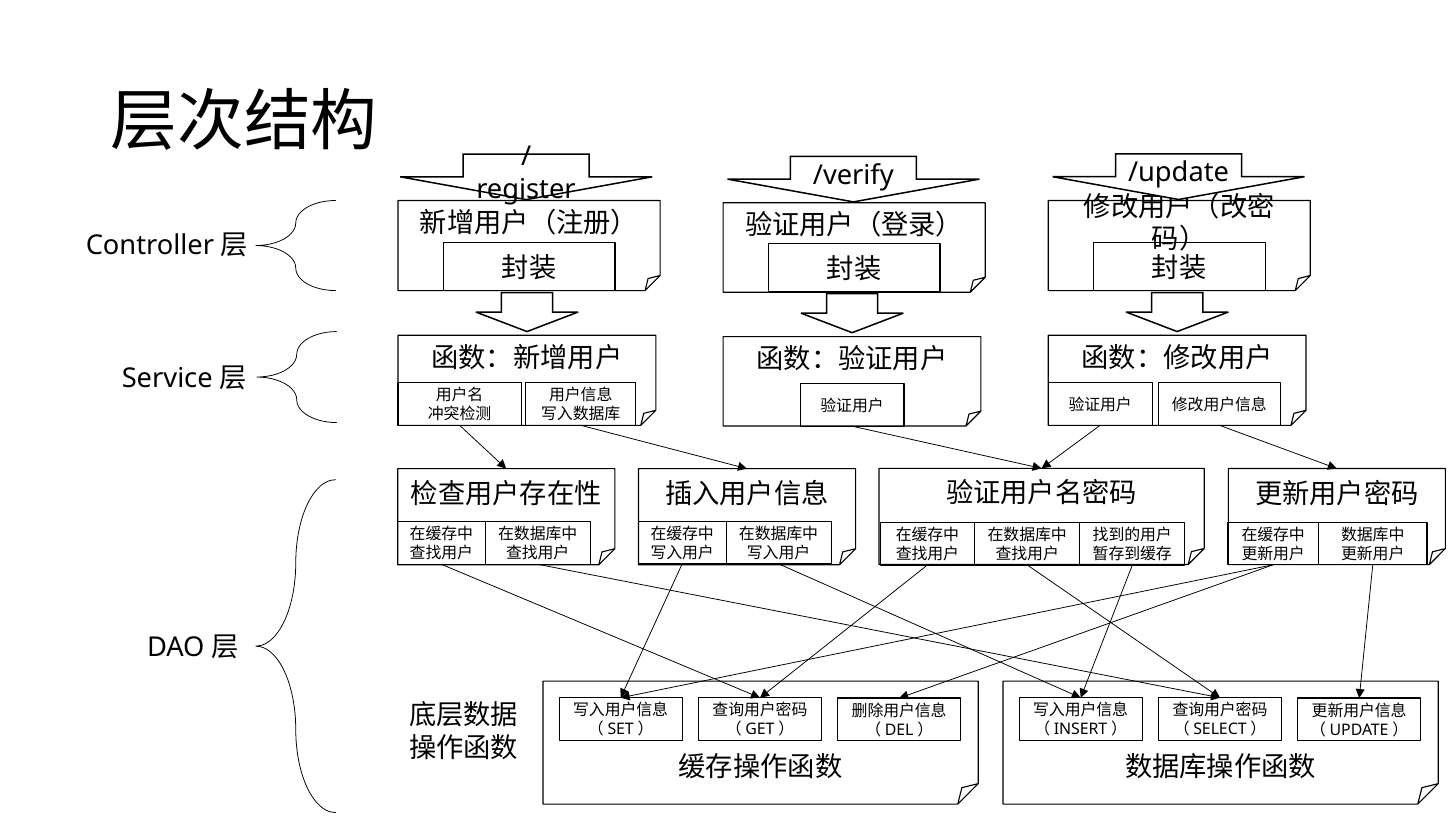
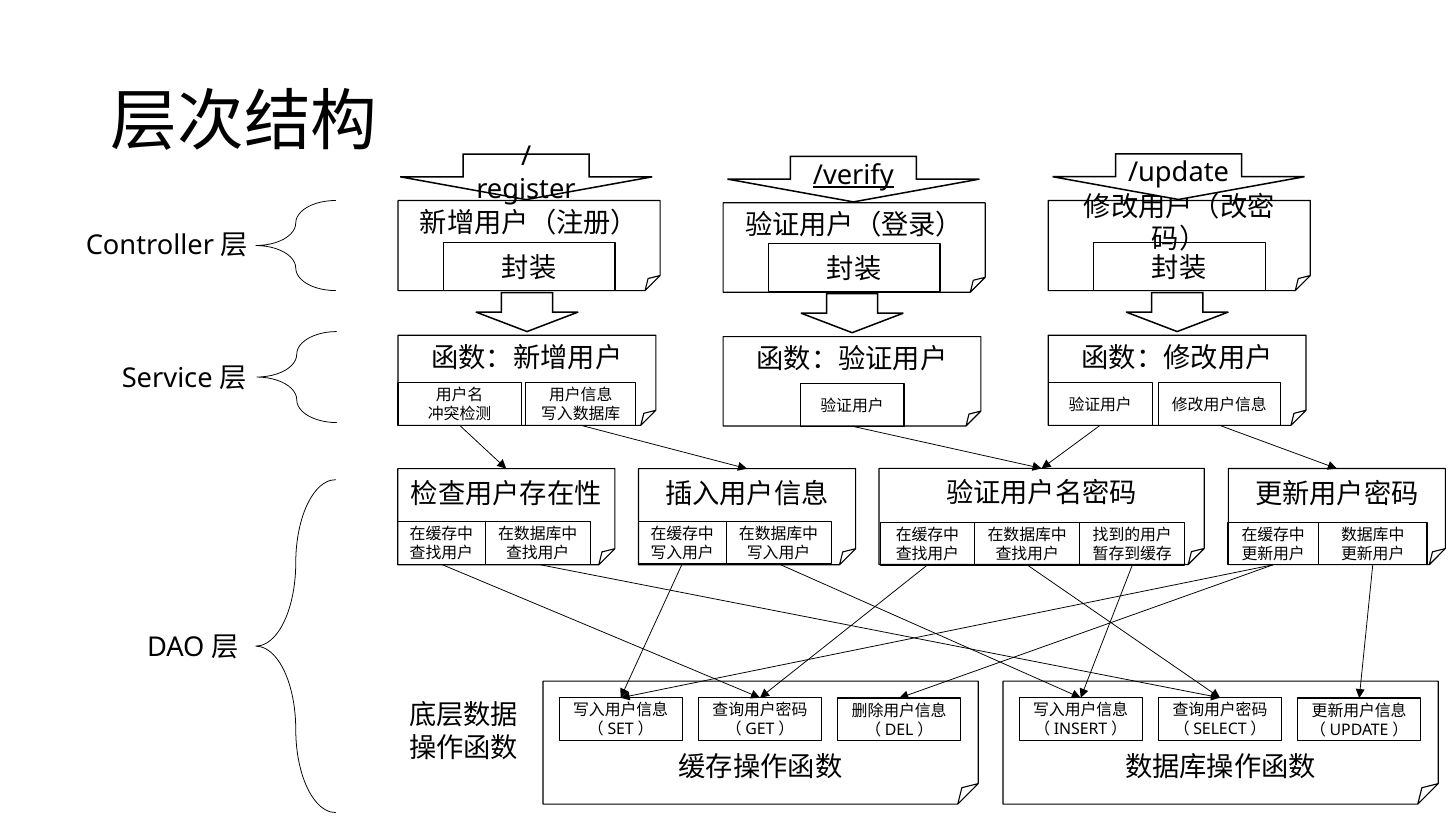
/verify underline: none -> present (853, 175)
